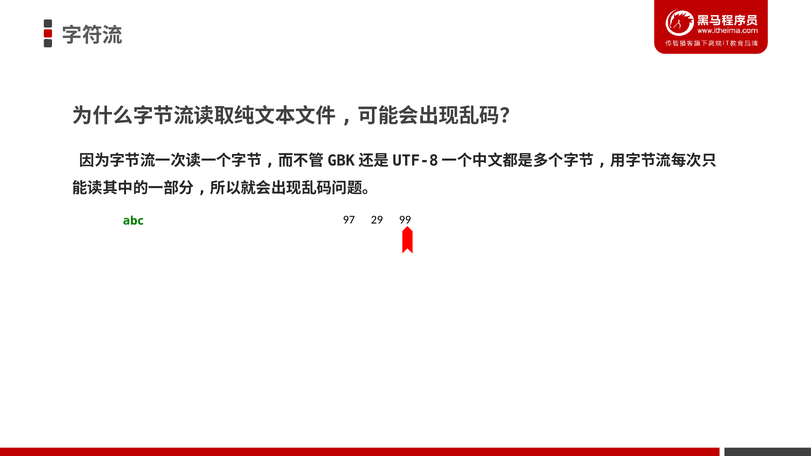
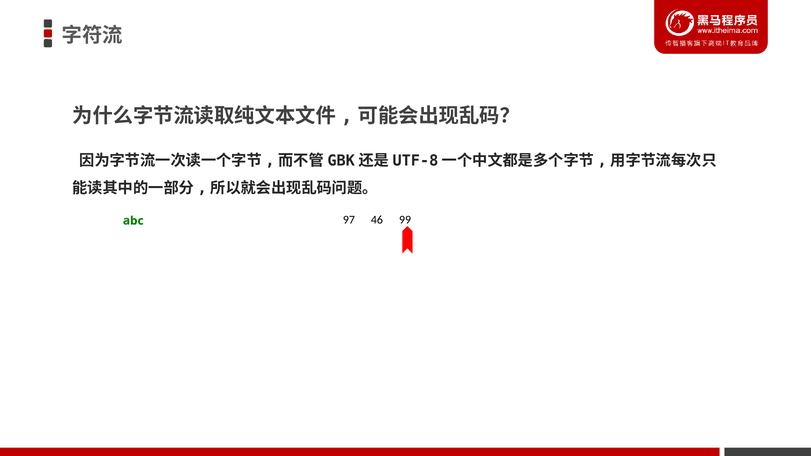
29: 29 -> 46 (377, 220)
